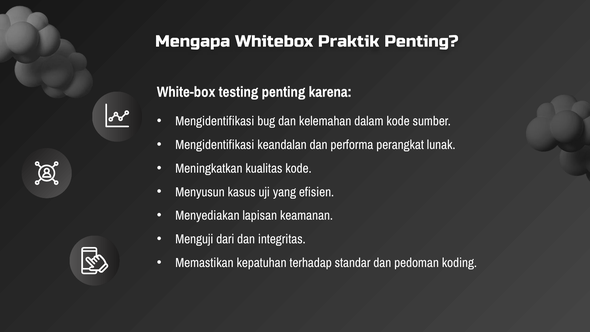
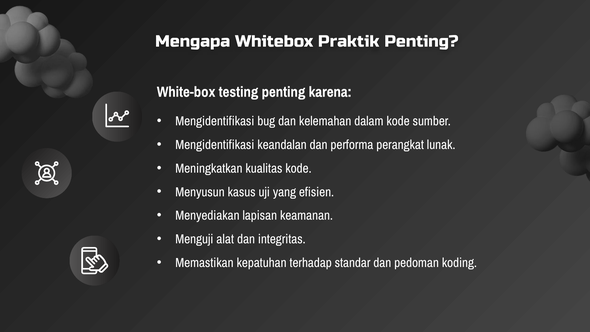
dari: dari -> alat (225, 239)
